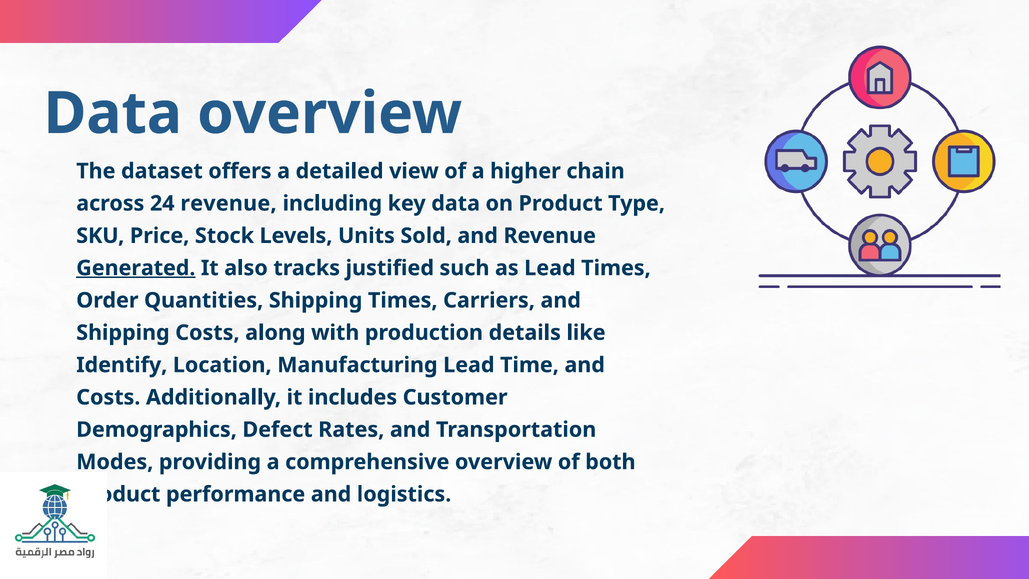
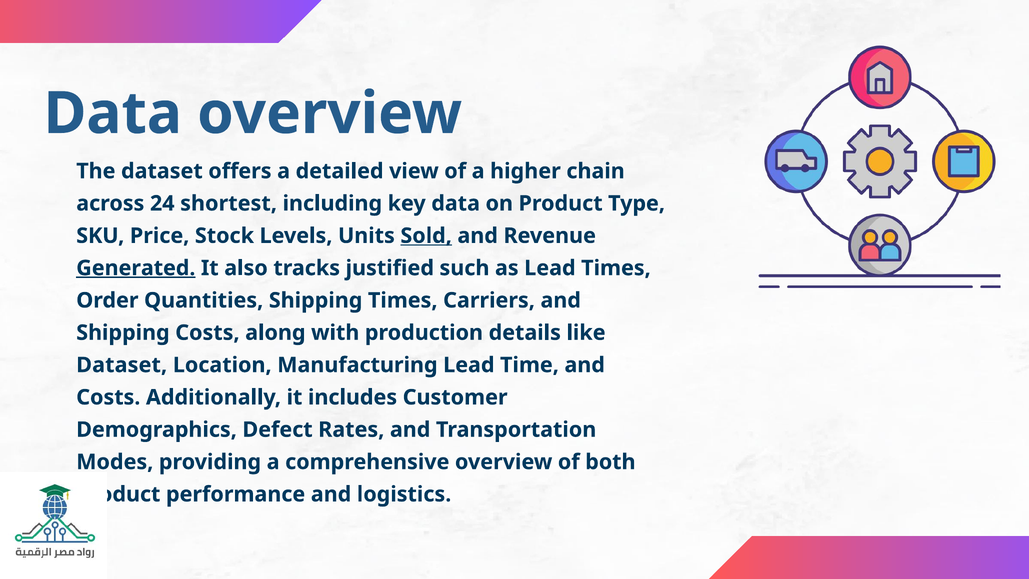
24 revenue: revenue -> shortest (229, 203)
Sold underline: none -> present (426, 236)
Identify: Identify -> Dataset (122, 365)
